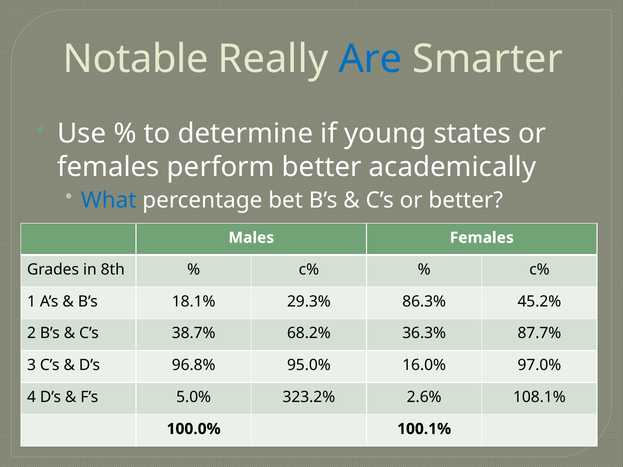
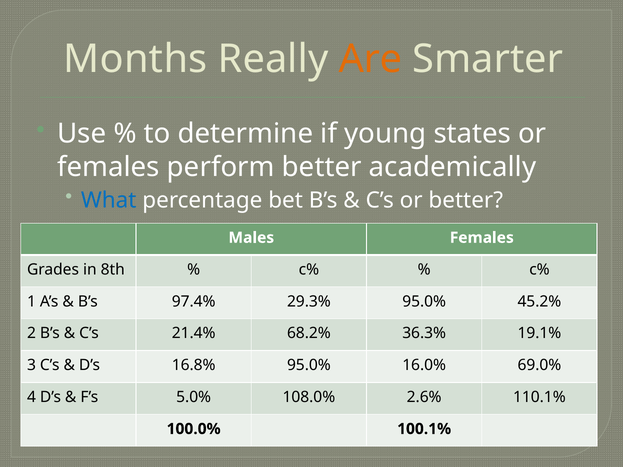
Notable: Notable -> Months (135, 59)
Are colour: blue -> orange (370, 59)
18.1%: 18.1% -> 97.4% (194, 302)
29.3% 86.3%: 86.3% -> 95.0% (424, 302)
38.7%: 38.7% -> 21.4% (194, 333)
87.7%: 87.7% -> 19.1% (539, 333)
96.8%: 96.8% -> 16.8% (194, 365)
97.0%: 97.0% -> 69.0% (539, 365)
323.2%: 323.2% -> 108.0% (309, 397)
108.1%: 108.1% -> 110.1% (539, 397)
